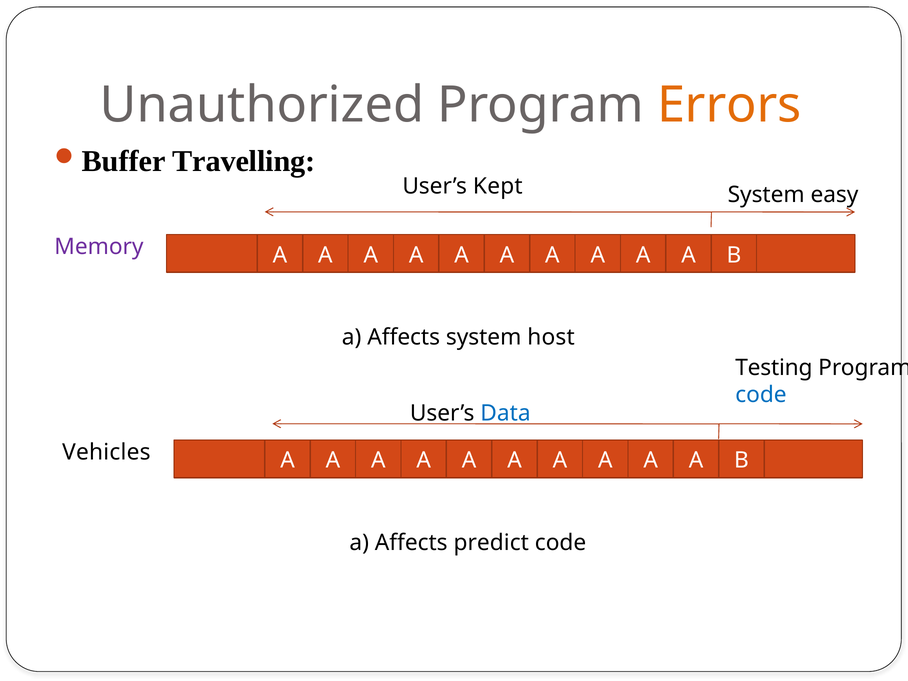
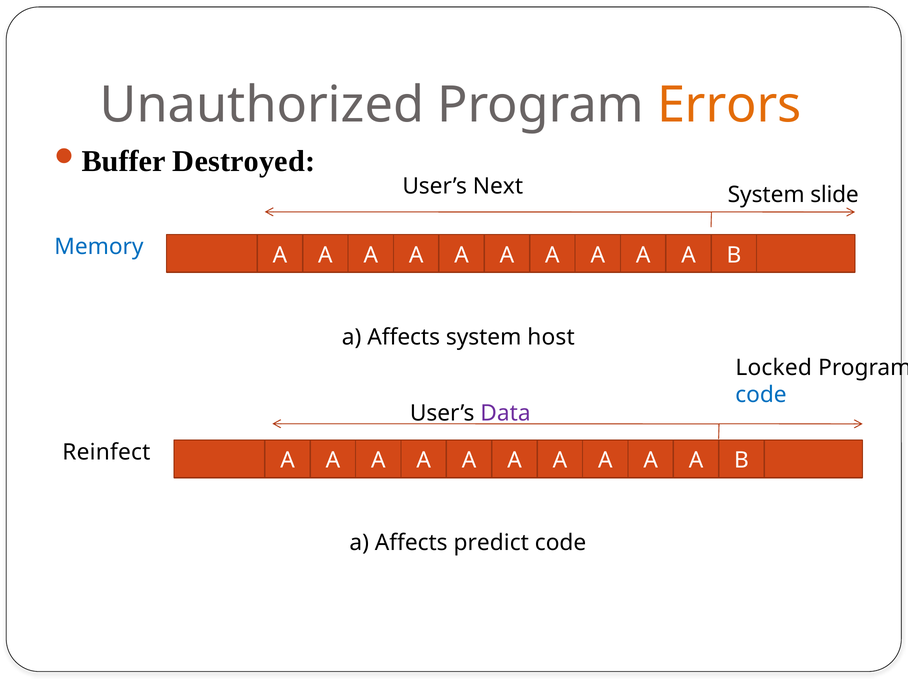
Travelling: Travelling -> Destroyed (244, 161)
Kept: Kept -> Next (498, 186)
easy: easy -> slide (835, 195)
Memory colour: purple -> blue (99, 247)
Testing: Testing -> Locked (774, 368)
Data colour: blue -> purple (505, 413)
Vehicles: Vehicles -> Reinfect (106, 452)
